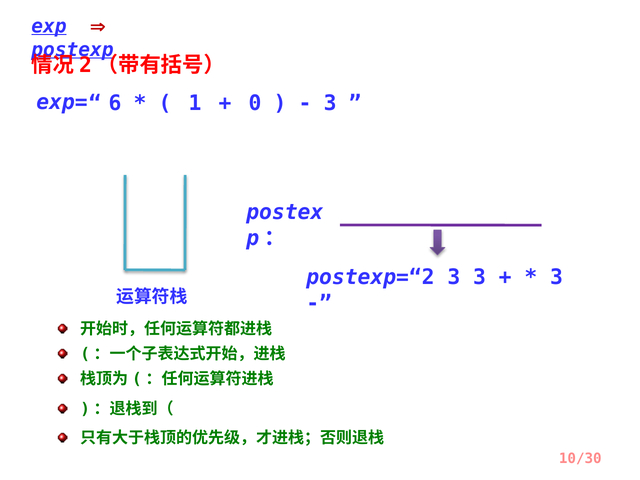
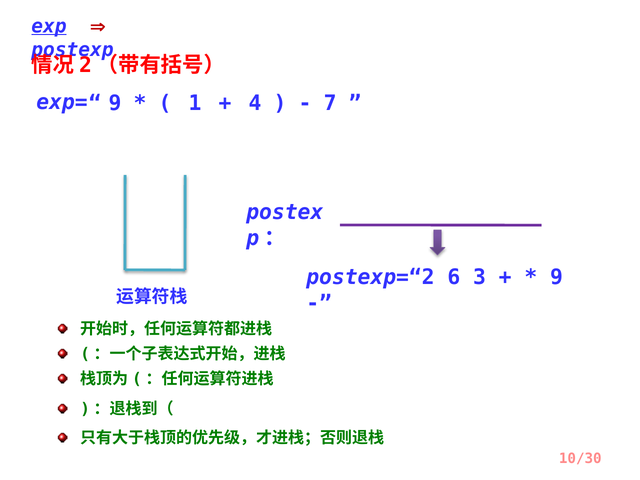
postexp underline: present -> none (72, 50)
exp= 6: 6 -> 9 (115, 103)
1 3: 3 -> 7 (330, 103)
0: 0 -> 4 (255, 103)
postexp=“2 3: 3 -> 6 (454, 277)
3: 3 -> 9 (557, 277)
